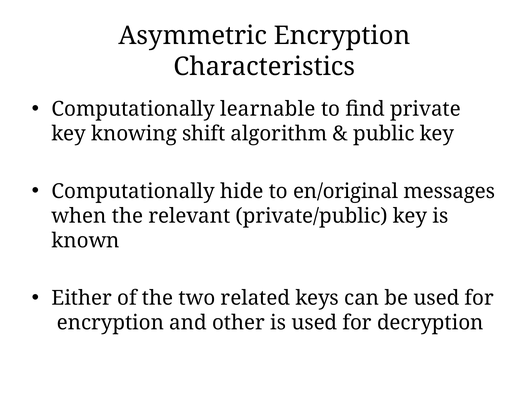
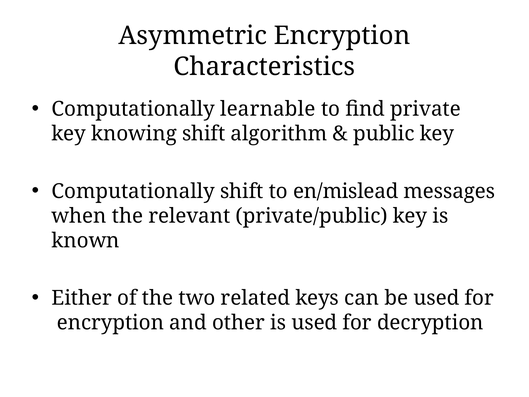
Computationally hide: hide -> shift (242, 191)
en/original: en/original -> en/mislead (346, 191)
